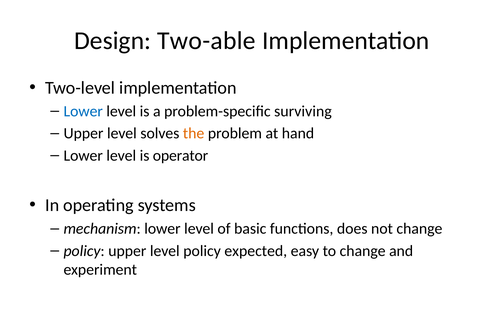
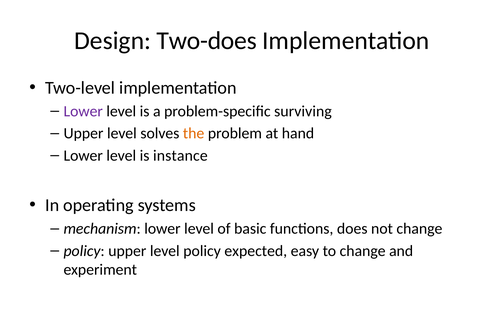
Two-able: Two-able -> Two-does (207, 41)
Lower colour: blue -> purple (83, 111)
operator: operator -> instance (180, 156)
